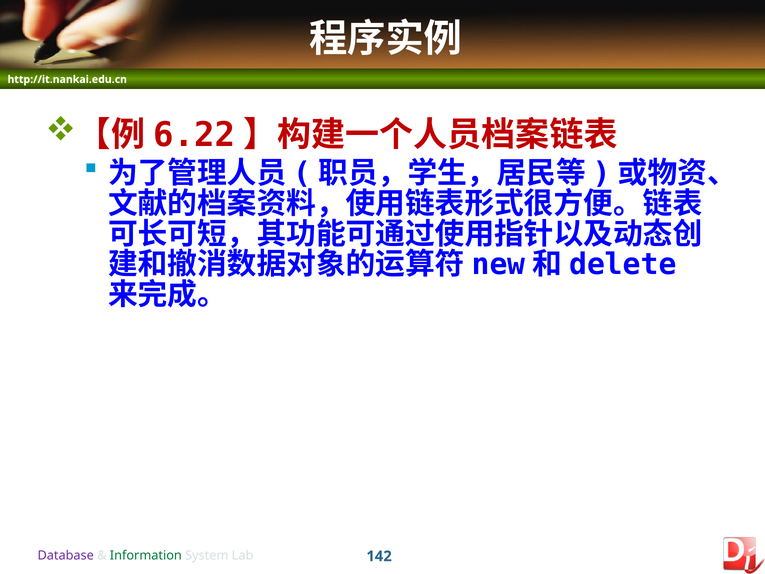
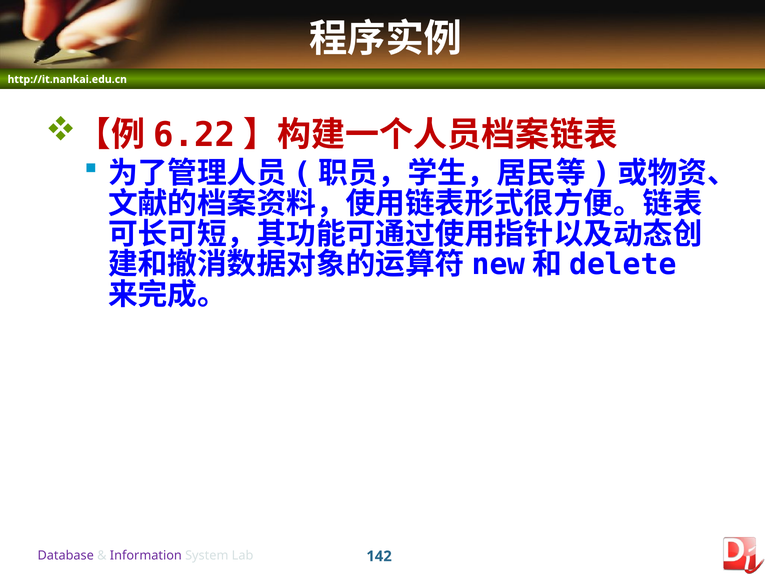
Information colour: green -> purple (146, 555)
